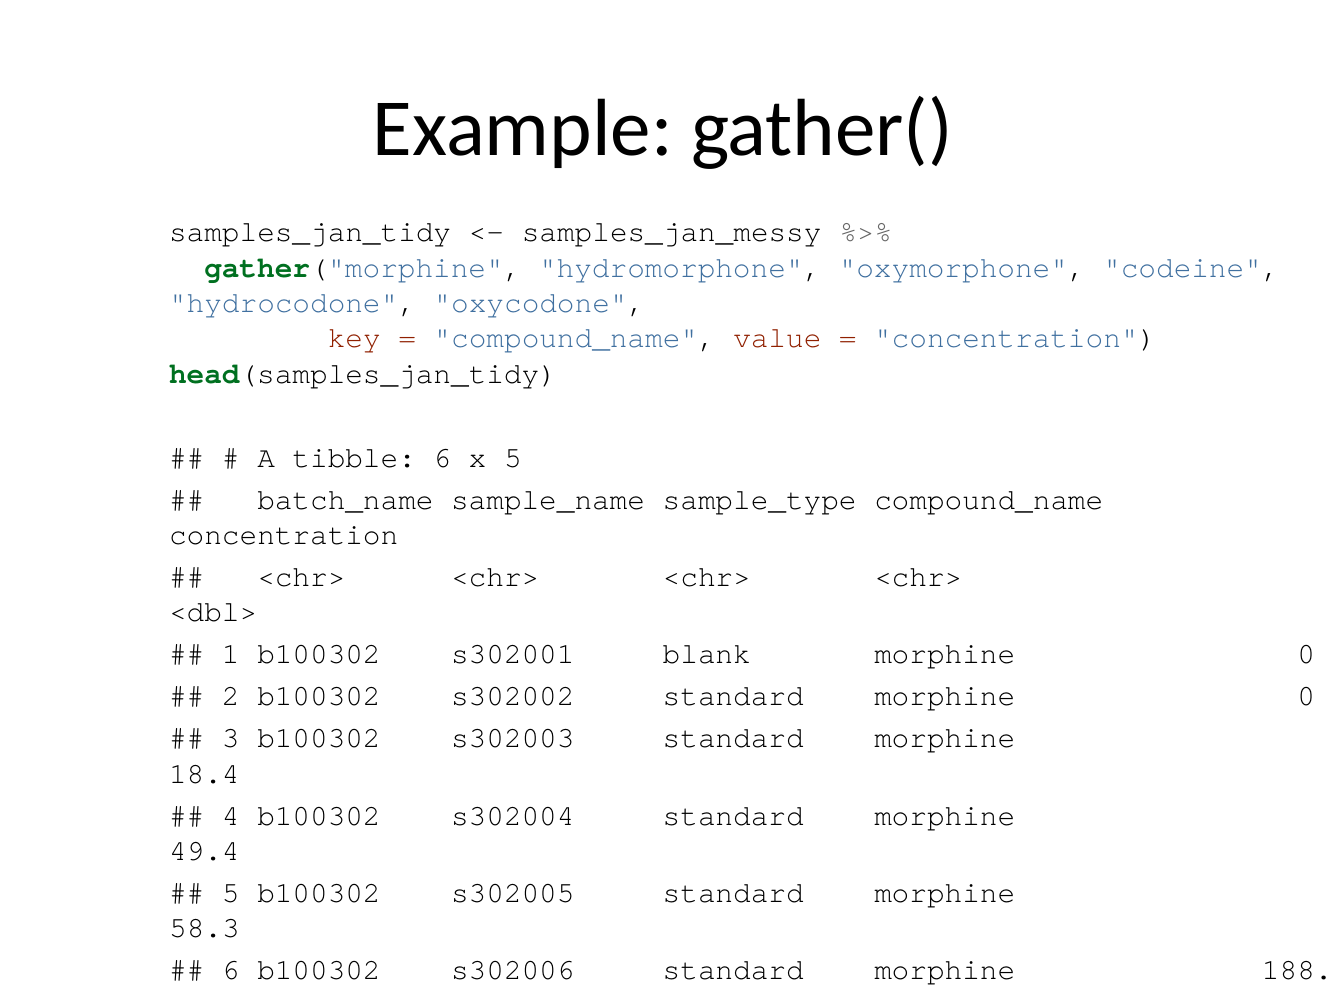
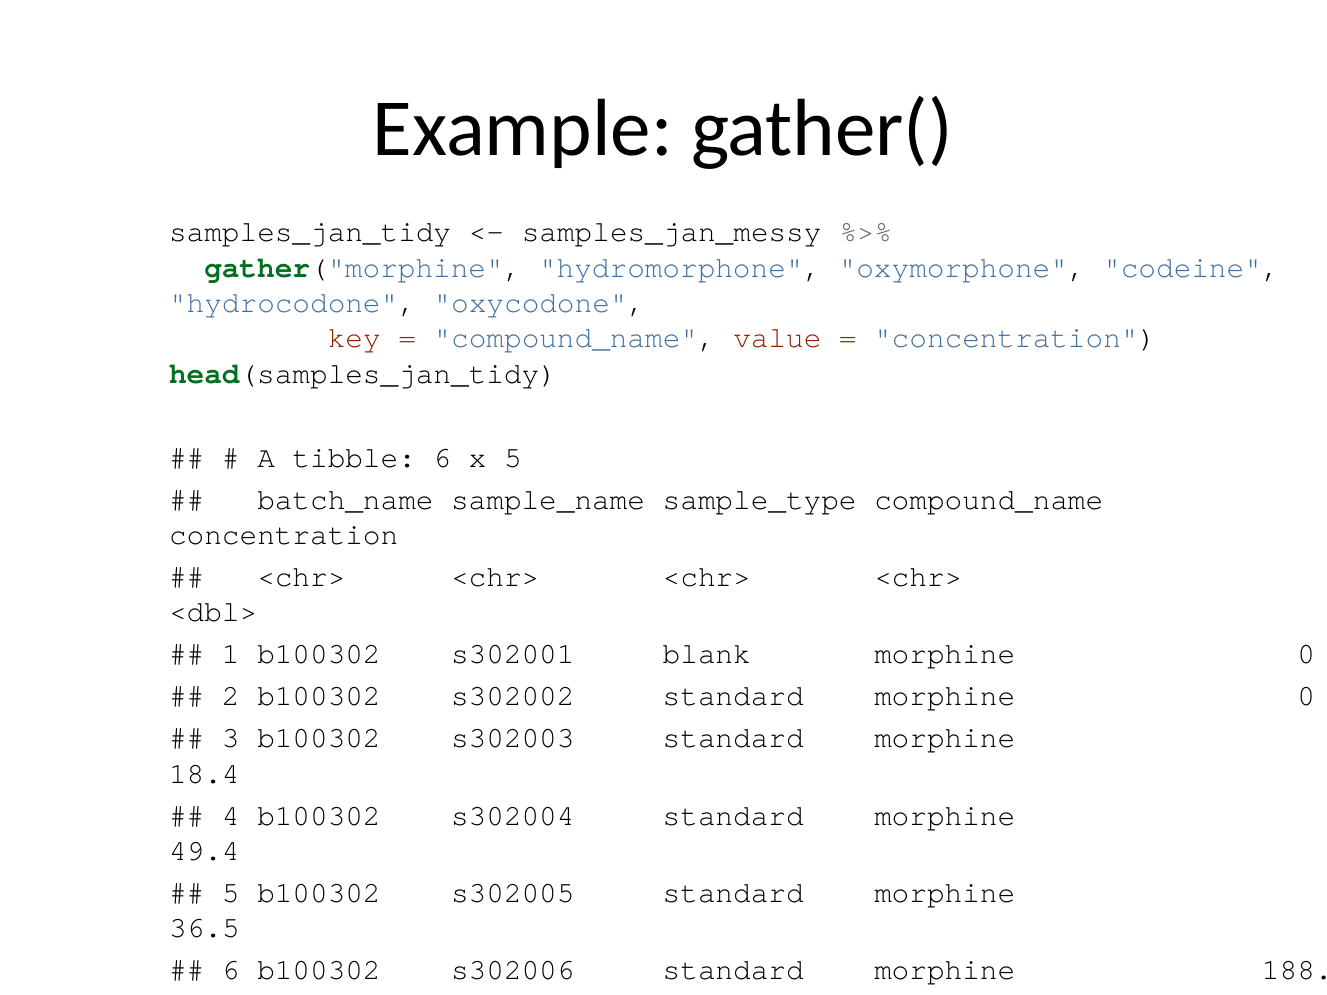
58.3: 58.3 -> 36.5 (204, 928)
